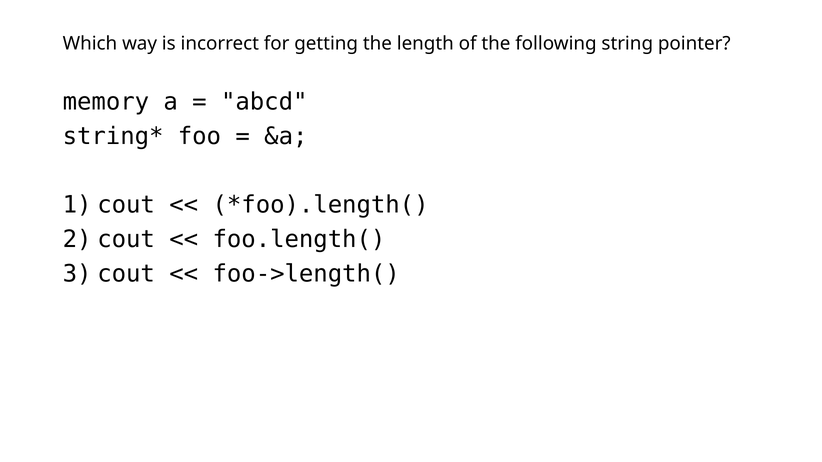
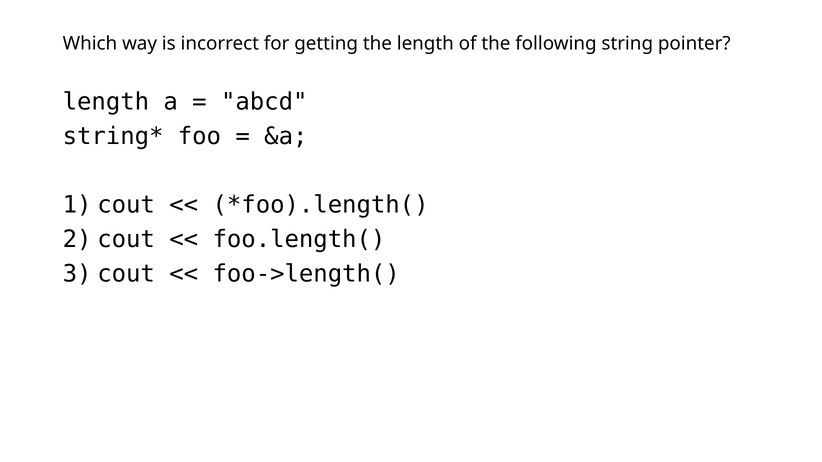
memory: memory -> length (106, 102)
